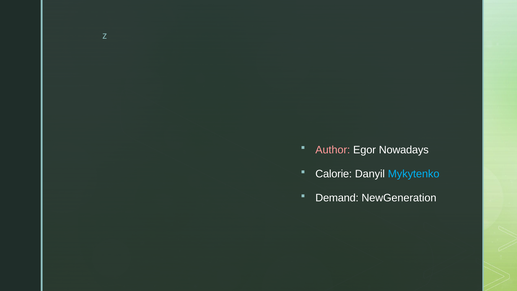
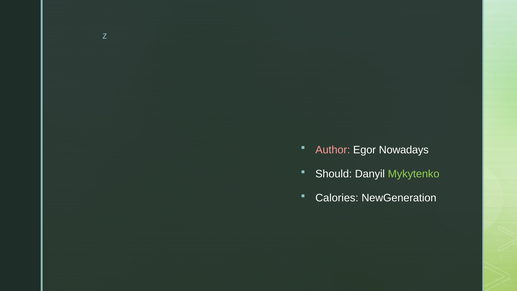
Calorie: Calorie -> Should (334, 174)
Mykytenko colour: light blue -> light green (414, 174)
Demand: Demand -> Calories (337, 198)
